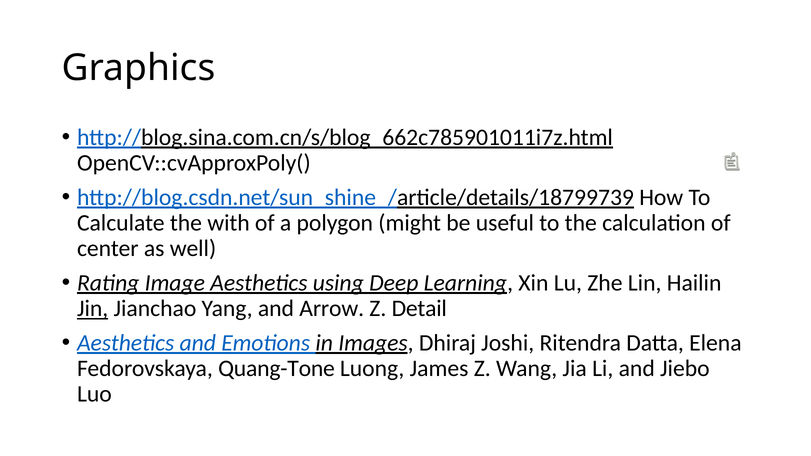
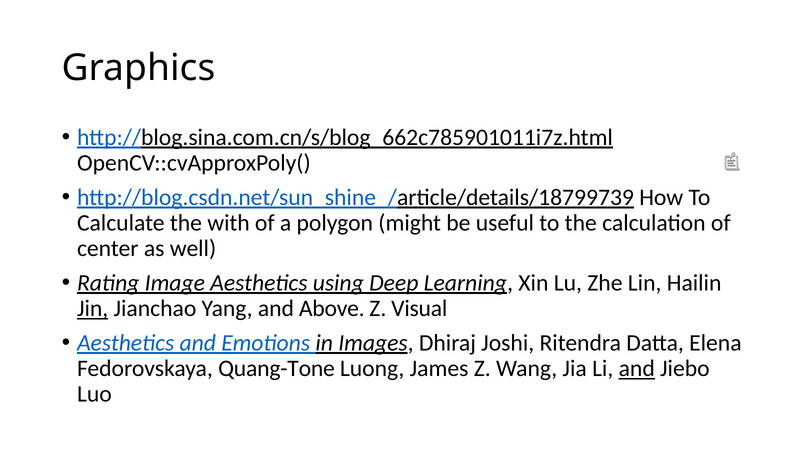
Arrow: Arrow -> Above (332, 309)
Detail: Detail -> Visual (419, 309)
and underline: none -> present (637, 369)
